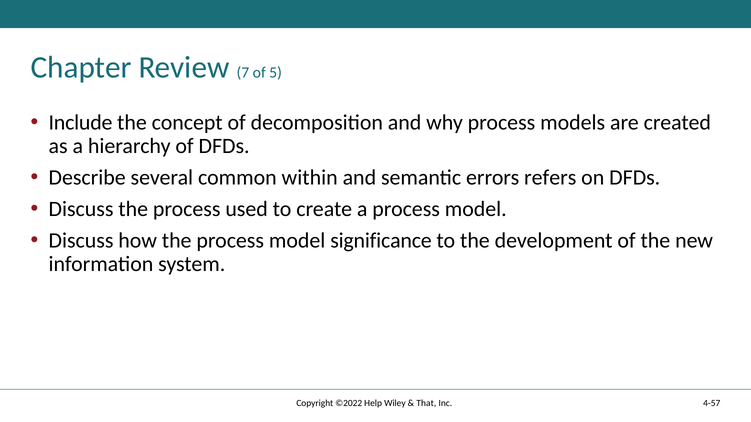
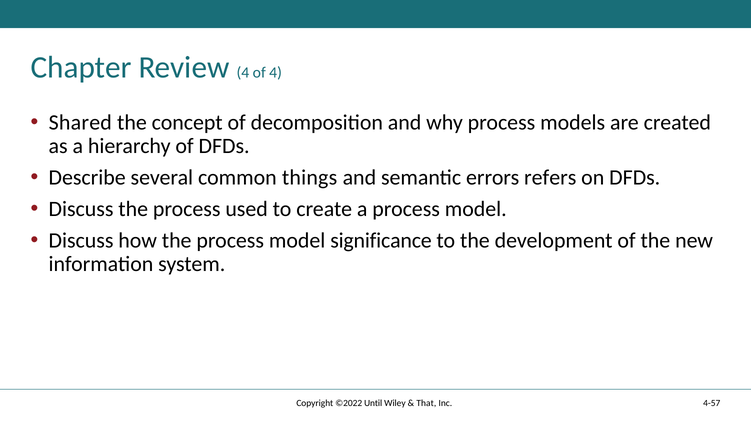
Review 7: 7 -> 4 (243, 73)
of 5: 5 -> 4 (276, 73)
Include: Include -> Shared (80, 122)
within: within -> things (310, 178)
Help: Help -> Until (373, 403)
